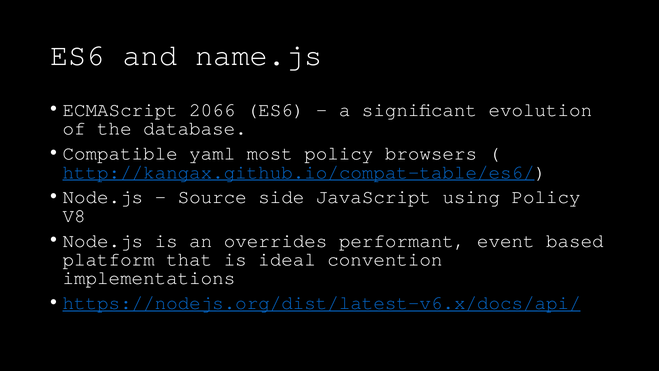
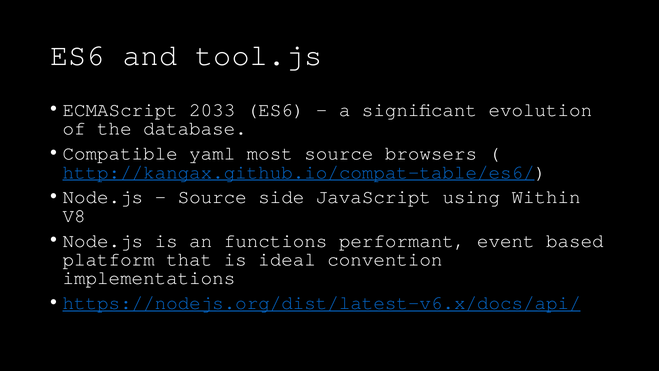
name.js: name.js -> tool.js (259, 55)
2066: 2066 -> 2033 (212, 110)
most policy: policy -> source (339, 153)
using Policy: Policy -> Within (546, 197)
overrides: overrides -> functions (276, 240)
